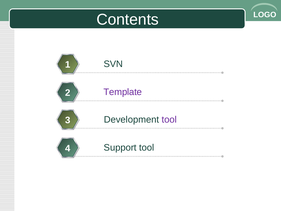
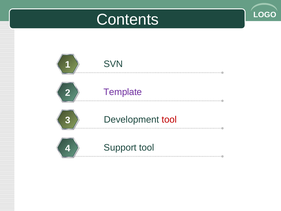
tool colour: purple -> red (169, 119)
